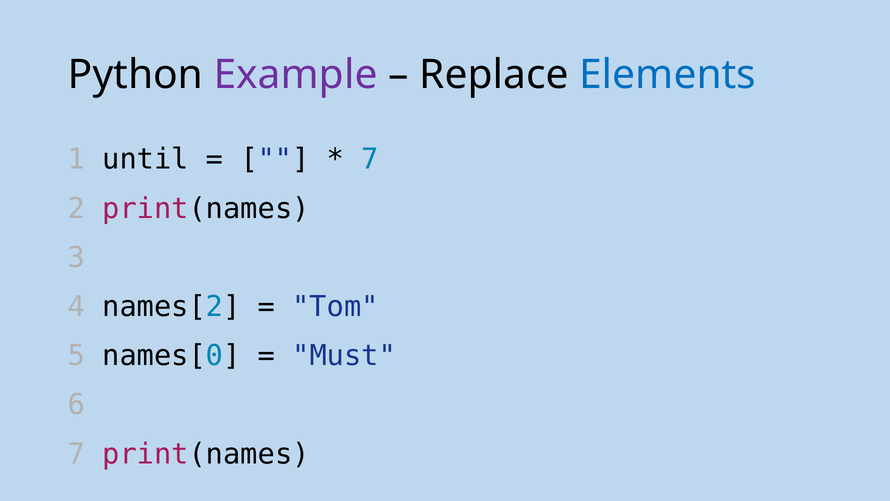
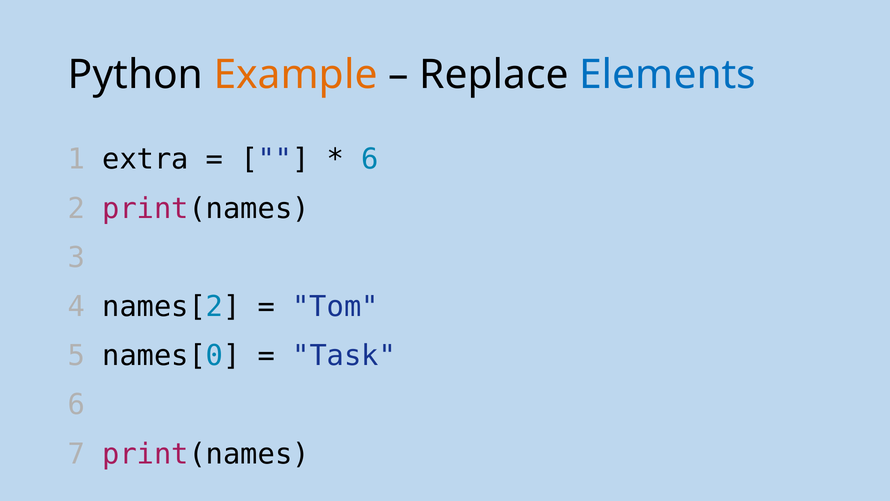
Example colour: purple -> orange (296, 75)
until: until -> extra (146, 159)
7: 7 -> 6 (370, 159)
Must: Must -> Task (344, 356)
